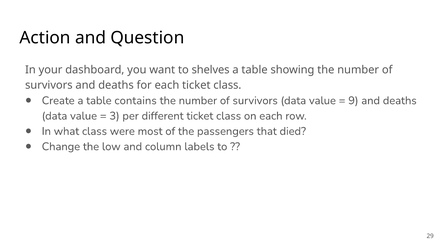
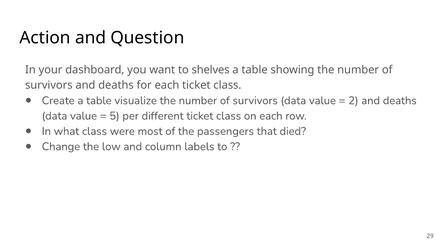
contains: contains -> visualize (136, 100)
9: 9 -> 2 (353, 100)
3: 3 -> 5 (114, 116)
